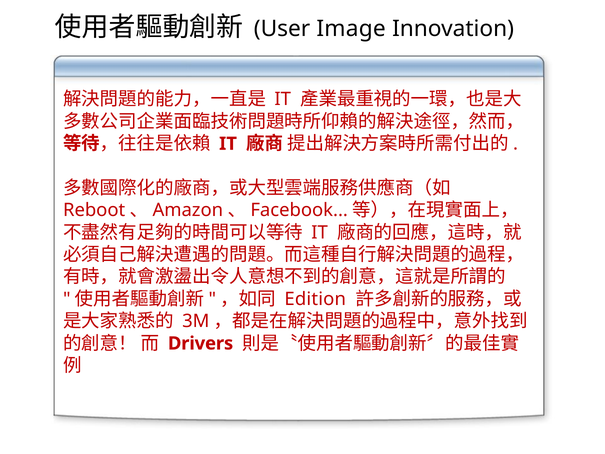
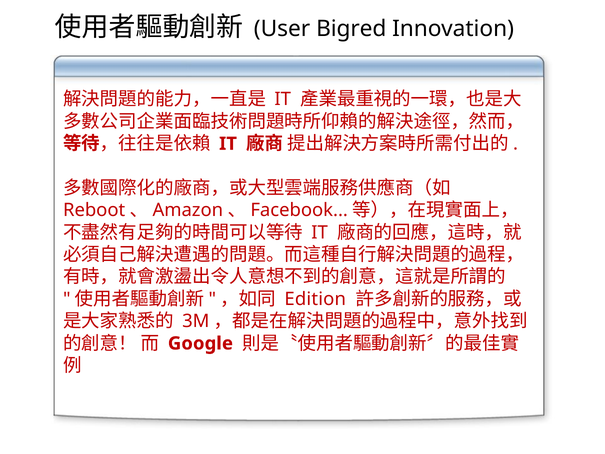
Image: Image -> Bigred (351, 29)
Drivers: Drivers -> Google (200, 343)
